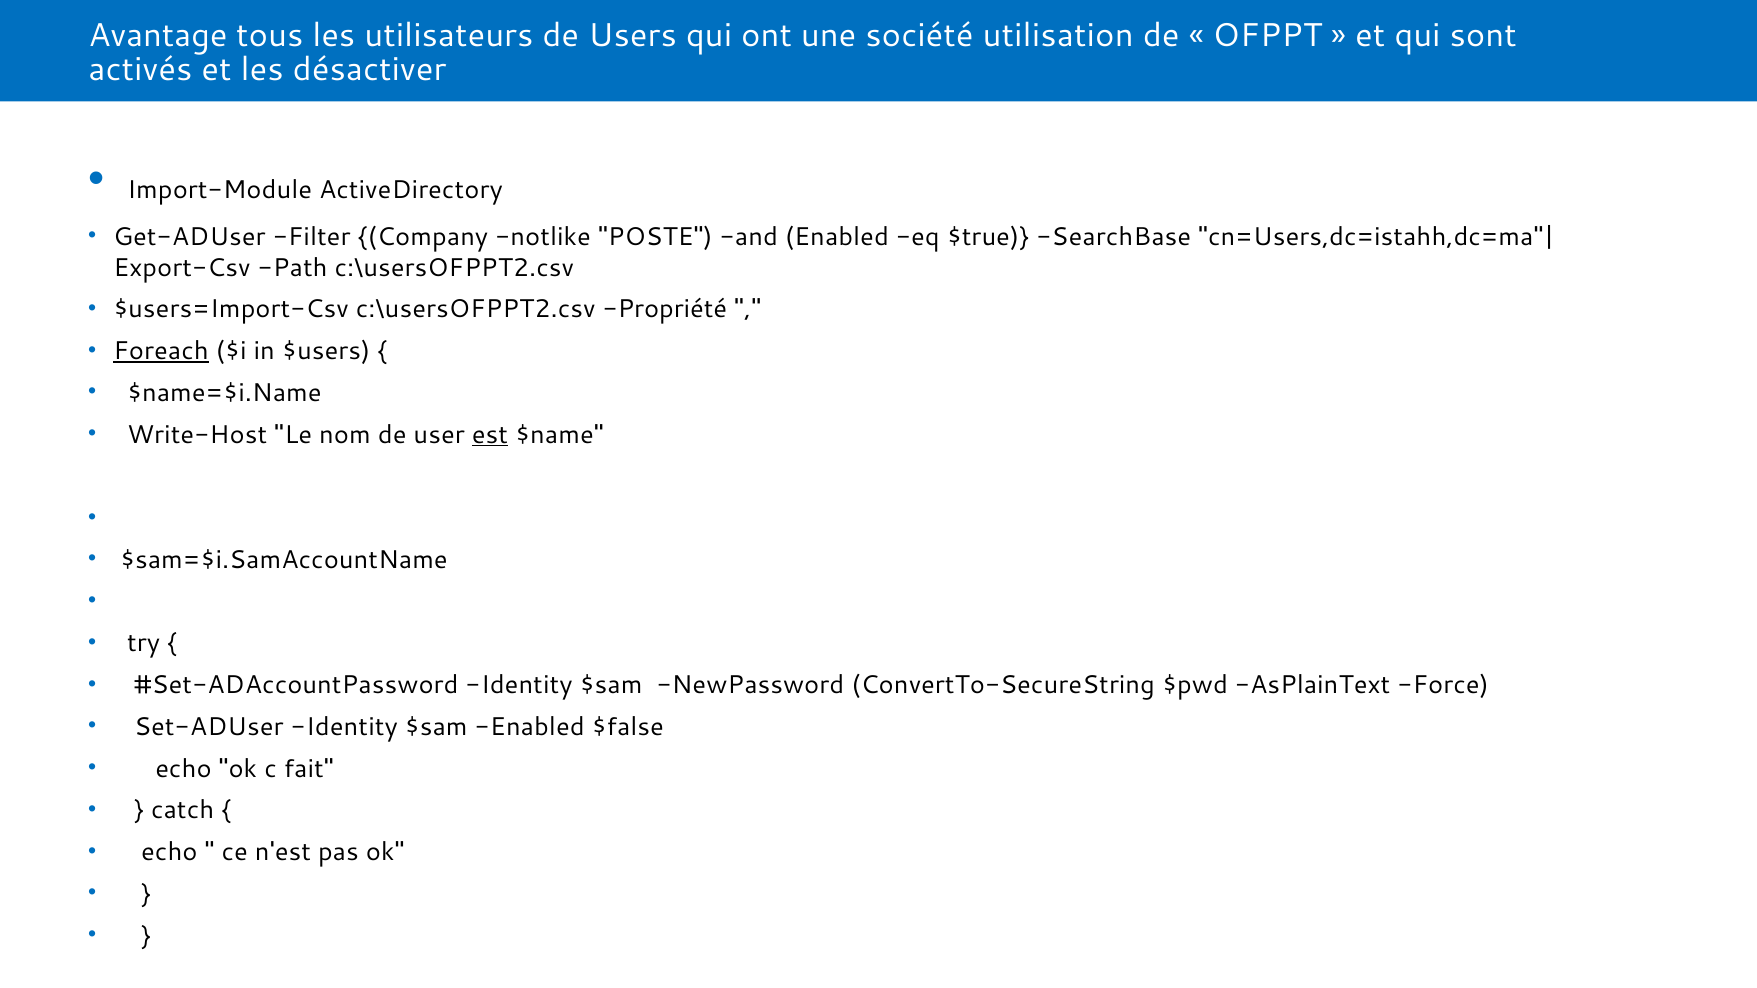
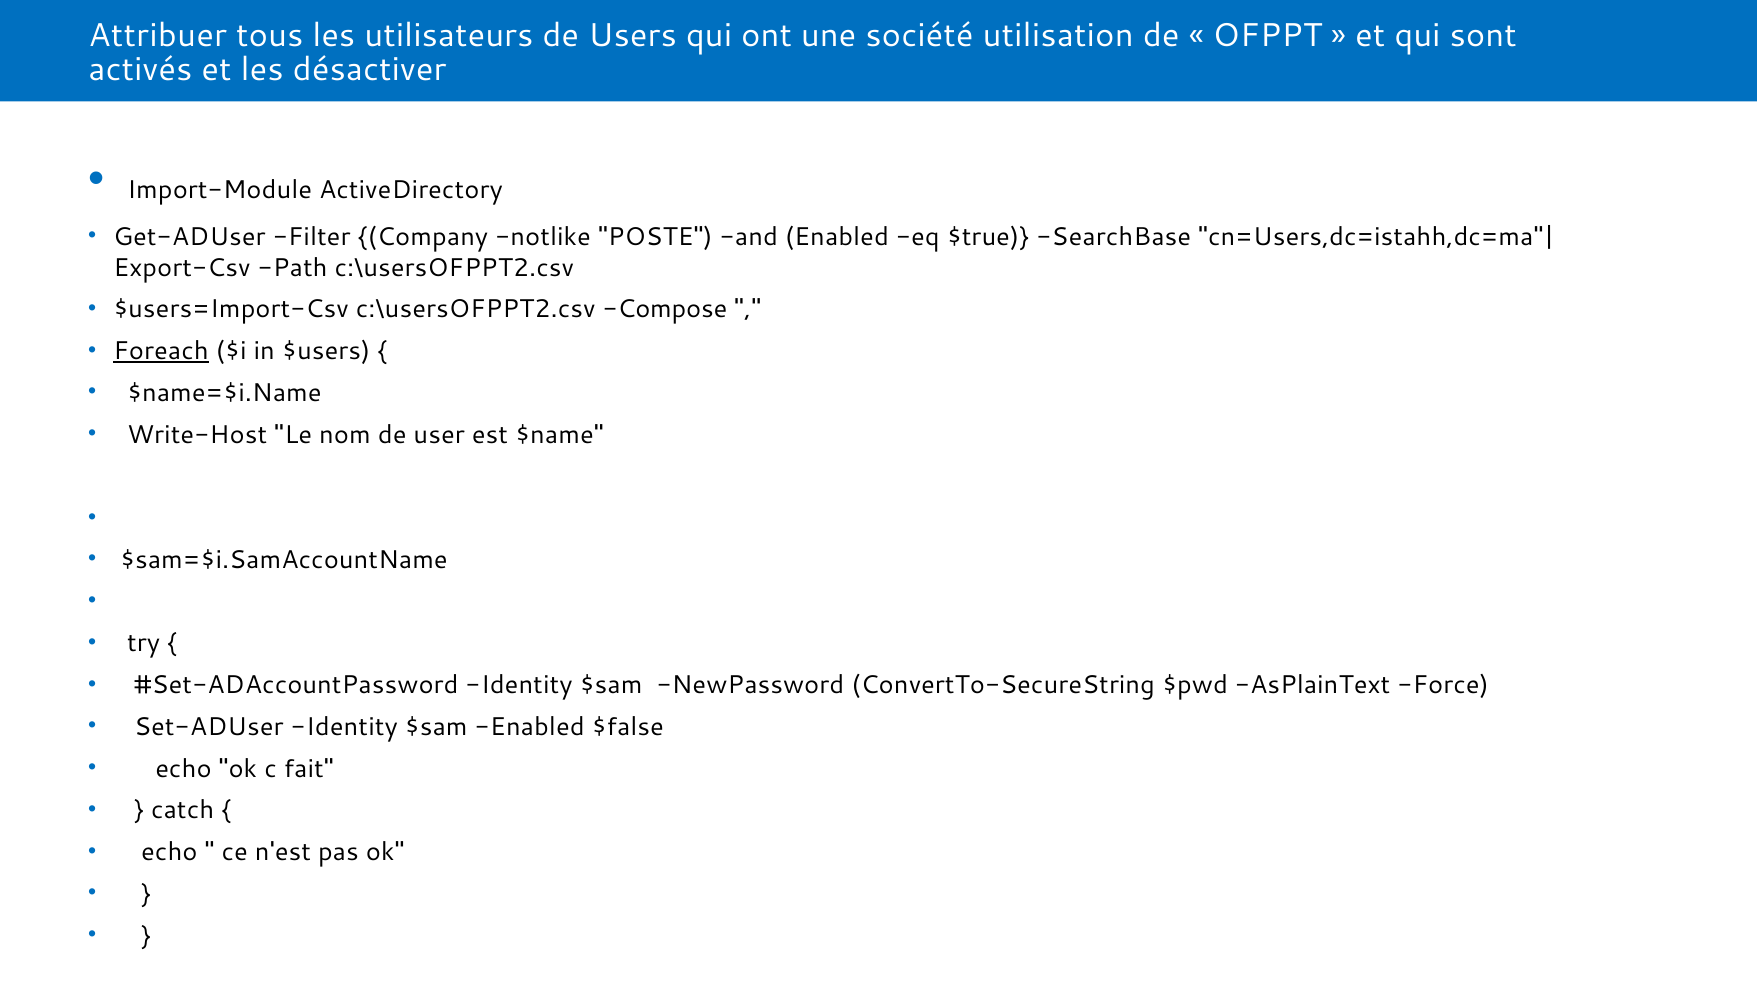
Avantage: Avantage -> Attribuer (158, 36)
Propriété: Propriété -> Compose (665, 309)
est underline: present -> none (490, 435)
